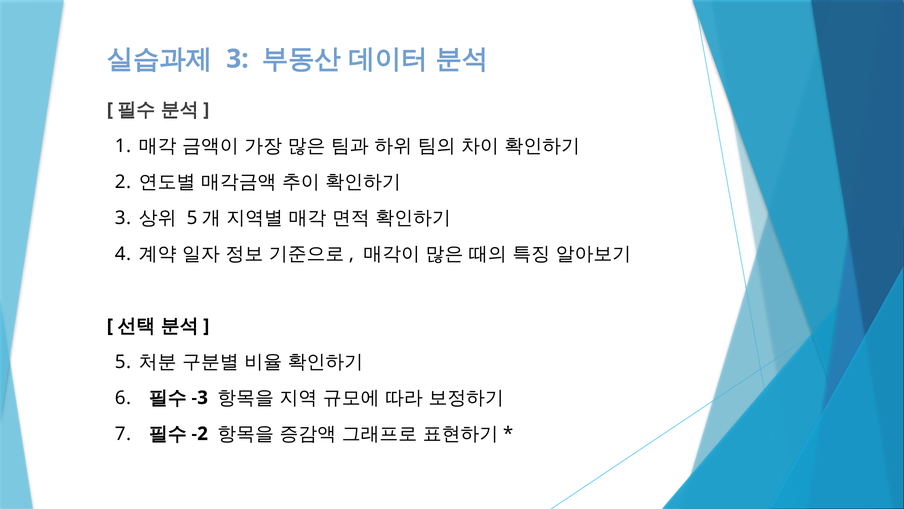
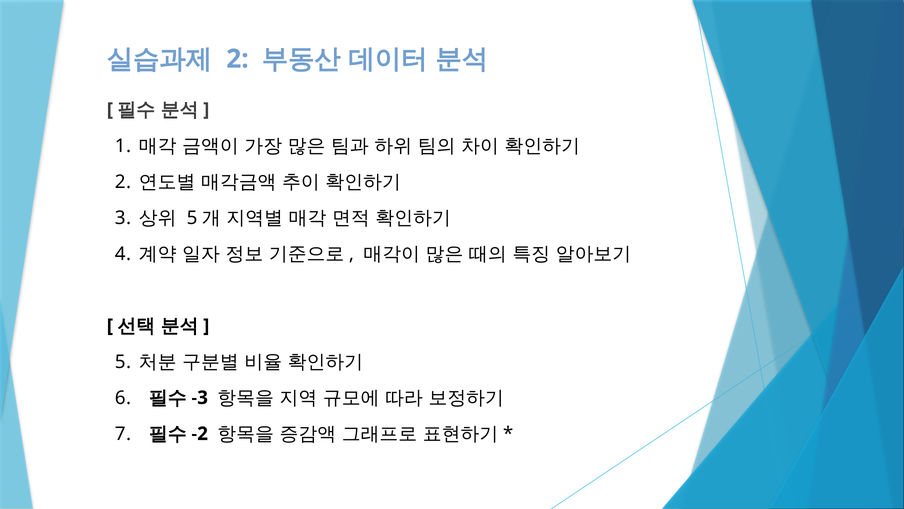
3: 3 -> 2 (237, 59)
